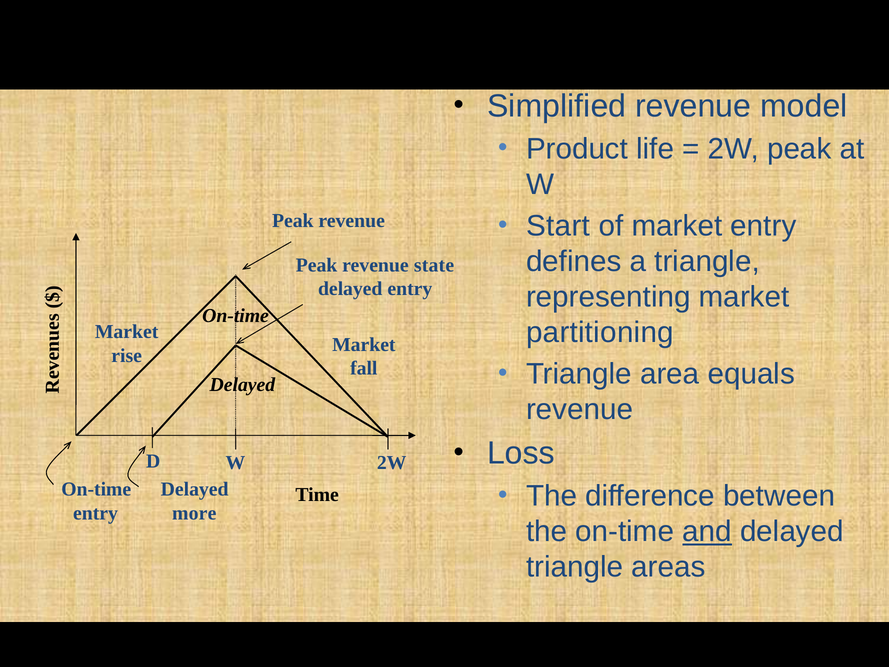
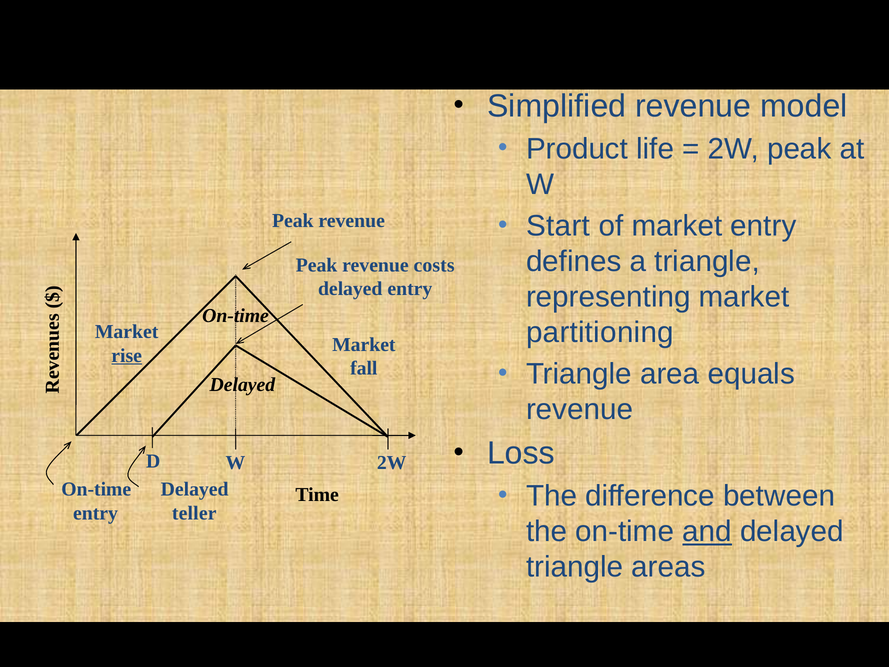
state: state -> costs (434, 265)
rise underline: none -> present (127, 355)
more: more -> teller (194, 513)
